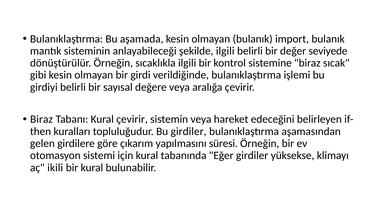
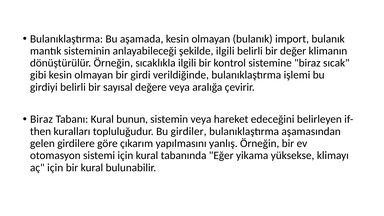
seviyede: seviyede -> klimanın (328, 51)
Kural çevirir: çevirir -> bunun (132, 119)
süresi: süresi -> yanlış (223, 143)
Eğer girdiler: girdiler -> yikama (252, 155)
aç ikili: ikili -> için (55, 168)
